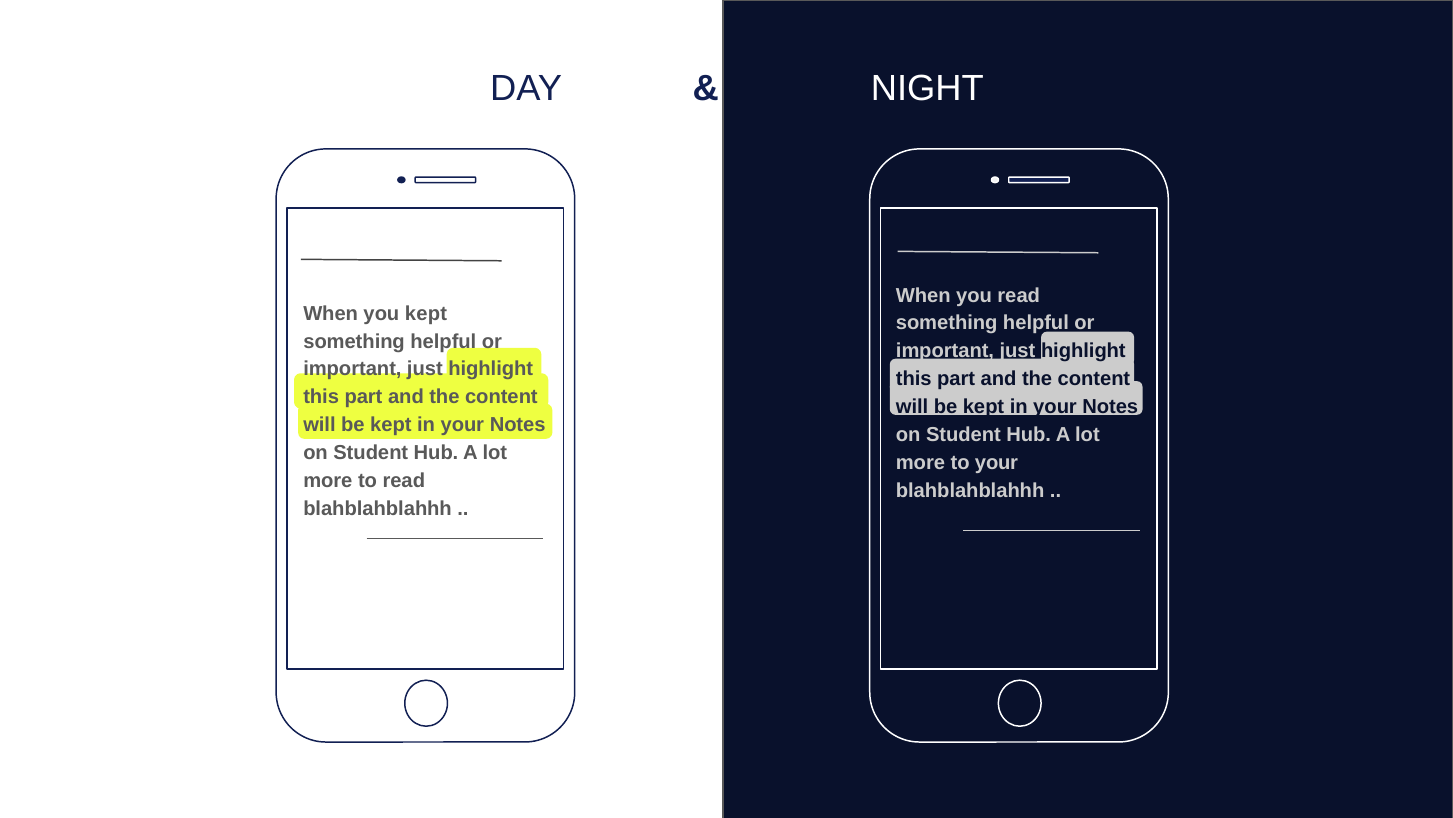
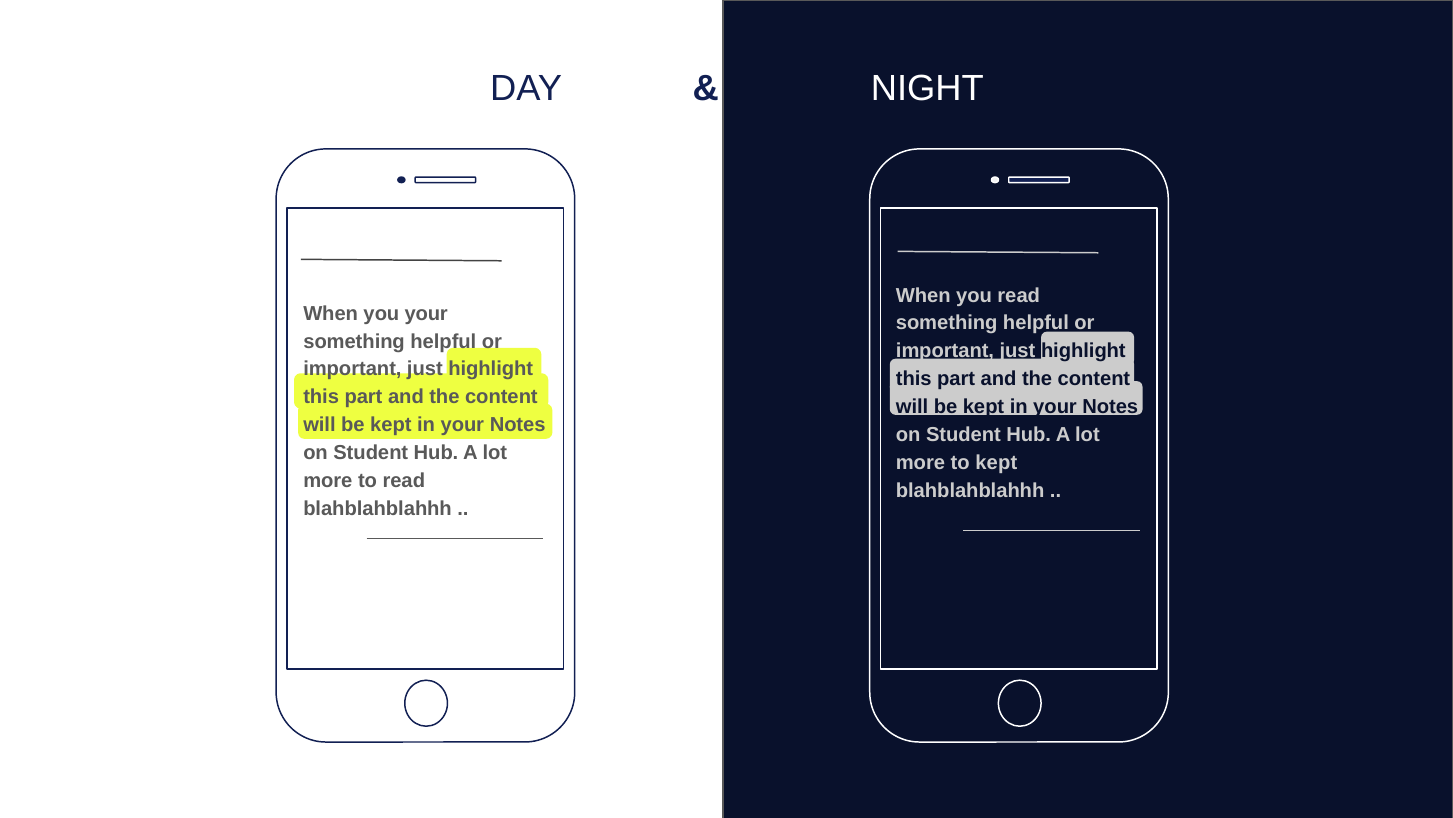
you kept: kept -> your (426, 313)
to your: your -> kept (996, 462)
